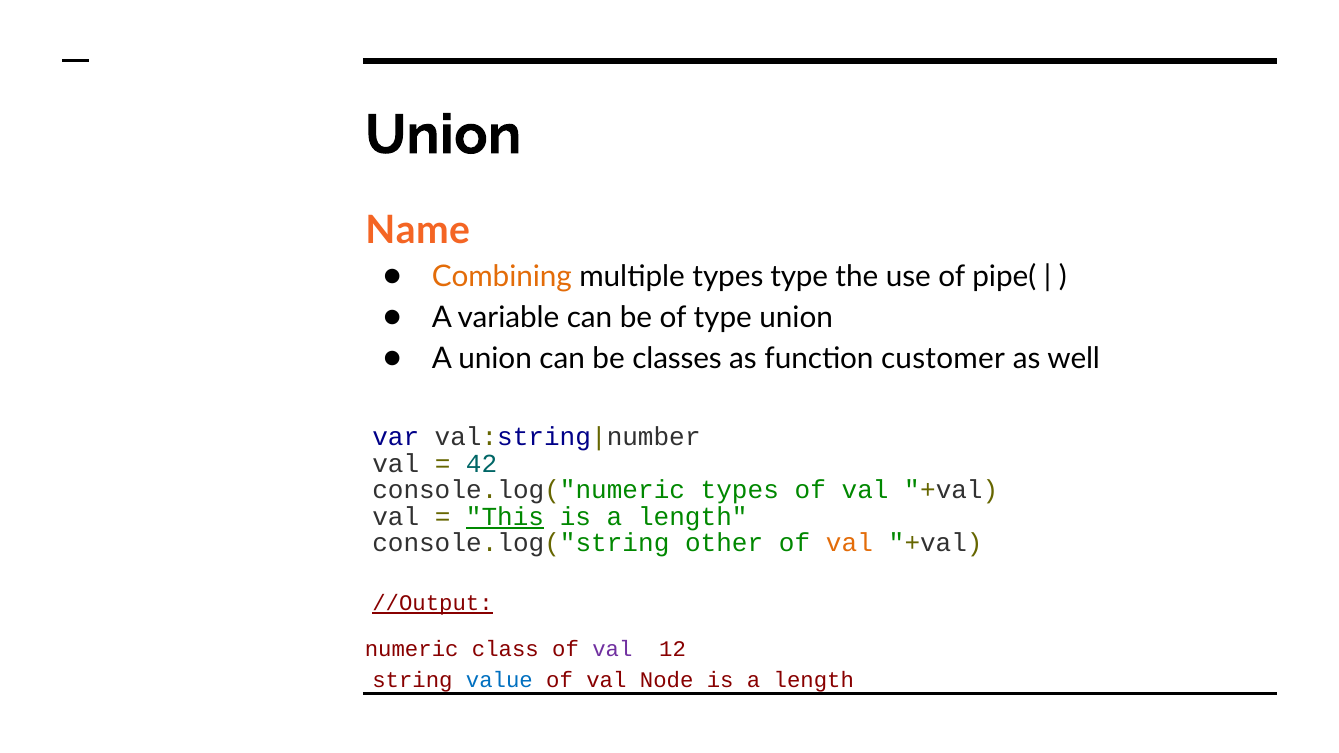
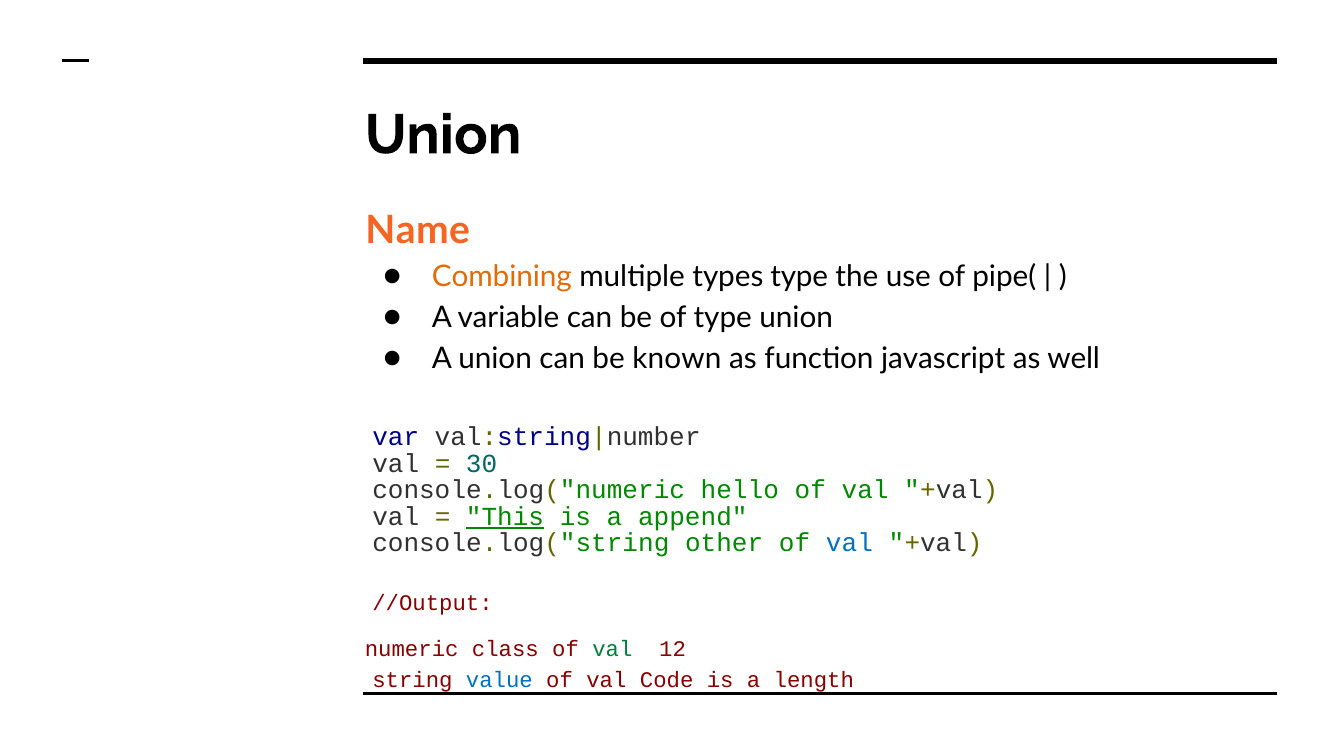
classes: classes -> known (677, 359)
customer: customer -> javascript (943, 359)
42: 42 -> 30 (482, 464)
console.log("numeric types: types -> hello (740, 490)
length: length -> append (693, 517)
val colour: orange -> blue (849, 543)
//Output underline: present -> none (432, 603)
val colour: purple -> green (612, 649)
Node: Node -> Code (667, 680)
